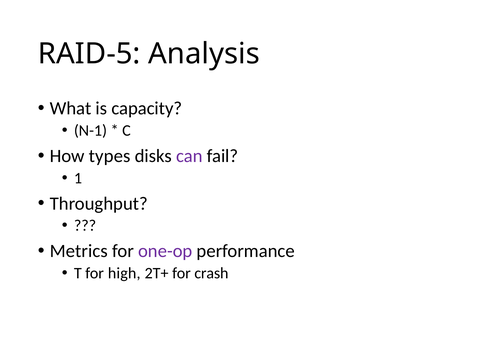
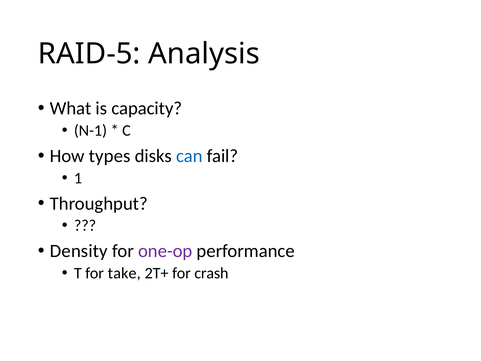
can colour: purple -> blue (189, 156)
Metrics: Metrics -> Density (79, 251)
high: high -> take (124, 273)
